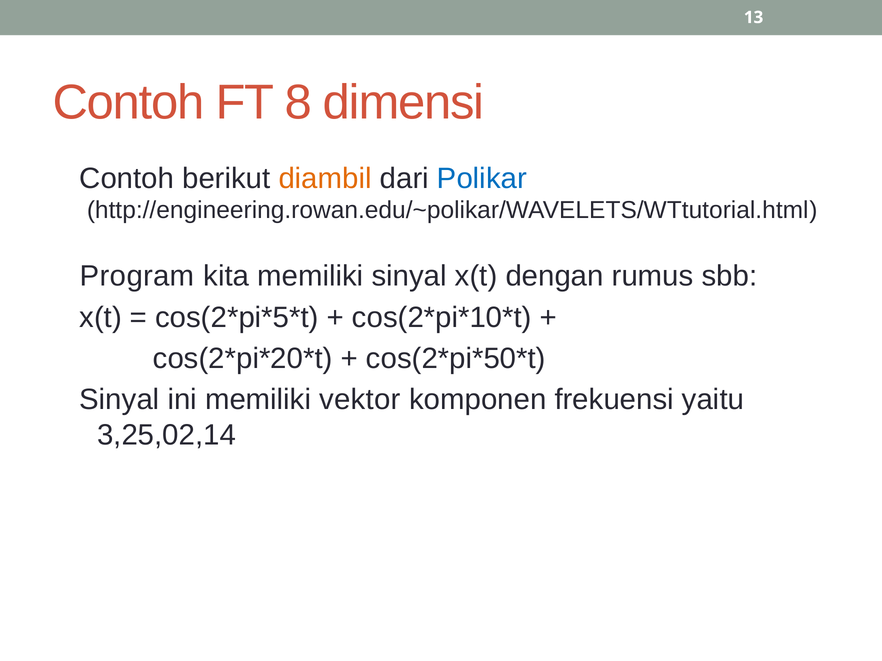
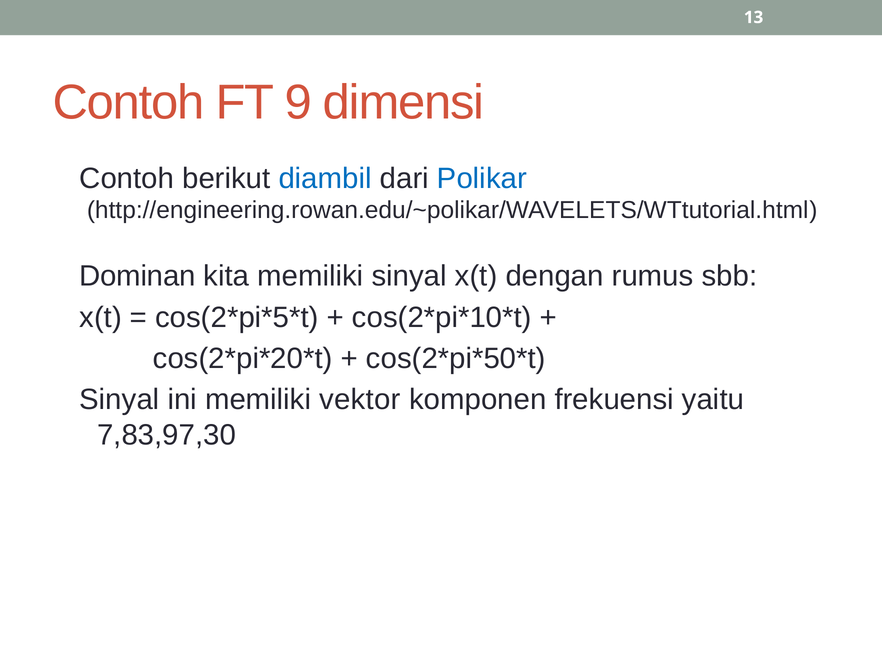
8: 8 -> 9 (298, 103)
diambil colour: orange -> blue (325, 178)
Program: Program -> Dominan (137, 276)
3,25,02,14: 3,25,02,14 -> 7,83,97,30 (166, 435)
